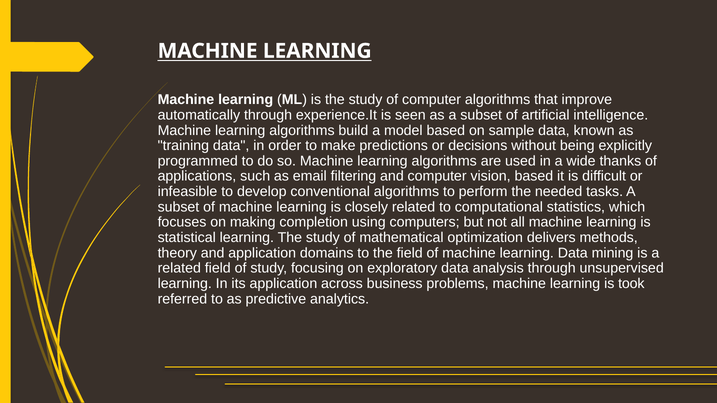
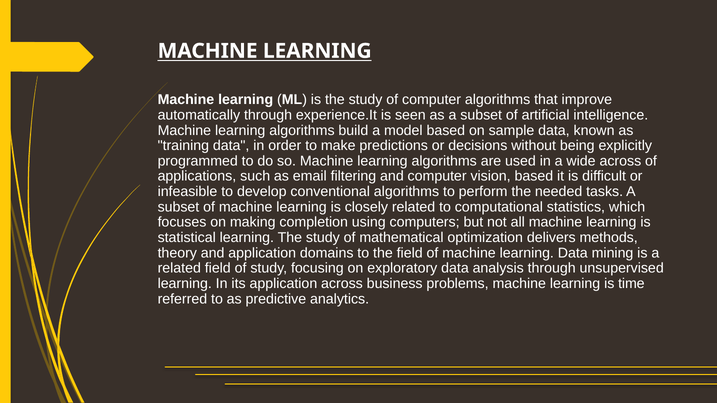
wide thanks: thanks -> across (620, 161)
took: took -> time (631, 284)
